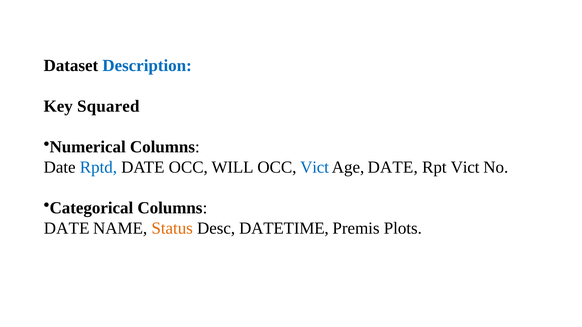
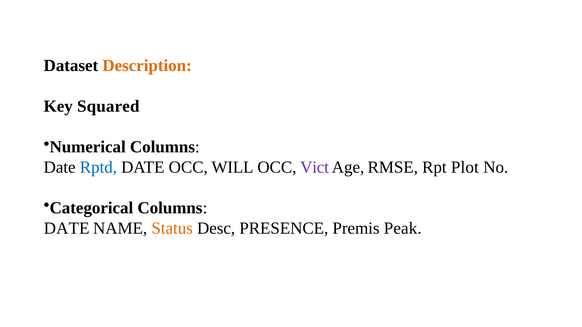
Description colour: blue -> orange (147, 66)
Vict colour: blue -> purple (315, 167)
Age DATE: DATE -> RMSE (393, 167)
Rpt Vict: Vict -> Plot (465, 167)
DATETIME: DATETIME -> PRESENCE (284, 229)
Plots: Plots -> Peak (403, 229)
